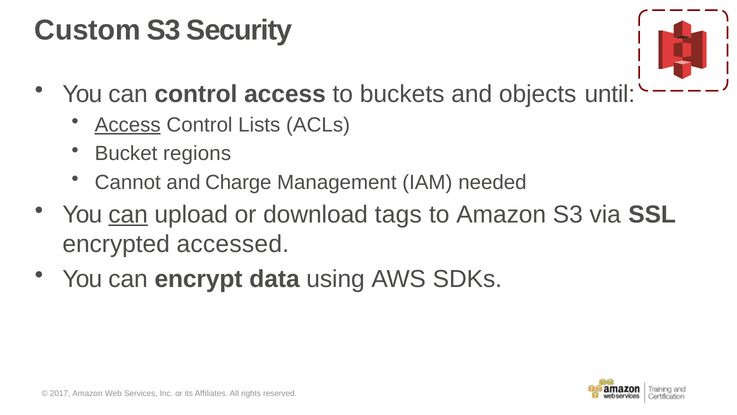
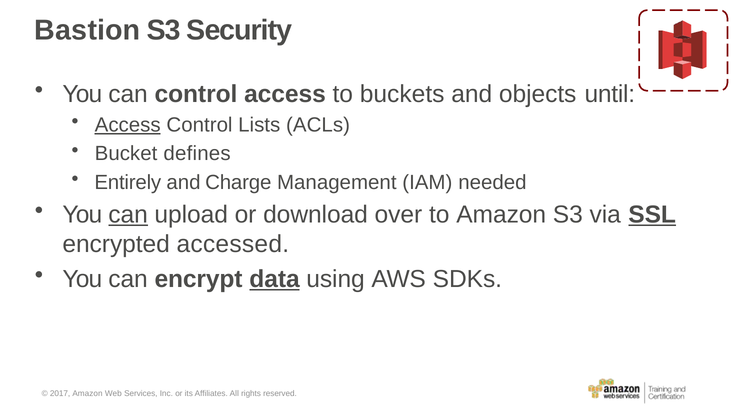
Custom: Custom -> Bastion (87, 30)
regions: regions -> defines (197, 153)
Cannot: Cannot -> Entirely (128, 182)
tags: tags -> over (398, 215)
SSL underline: none -> present (652, 215)
data underline: none -> present (274, 279)
